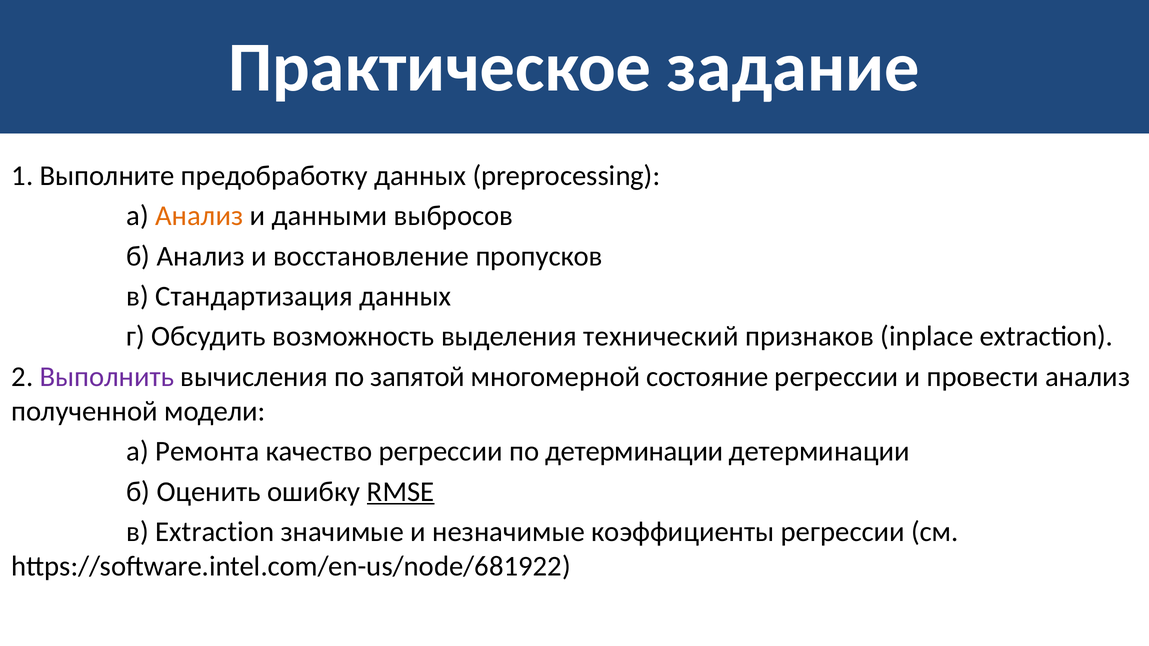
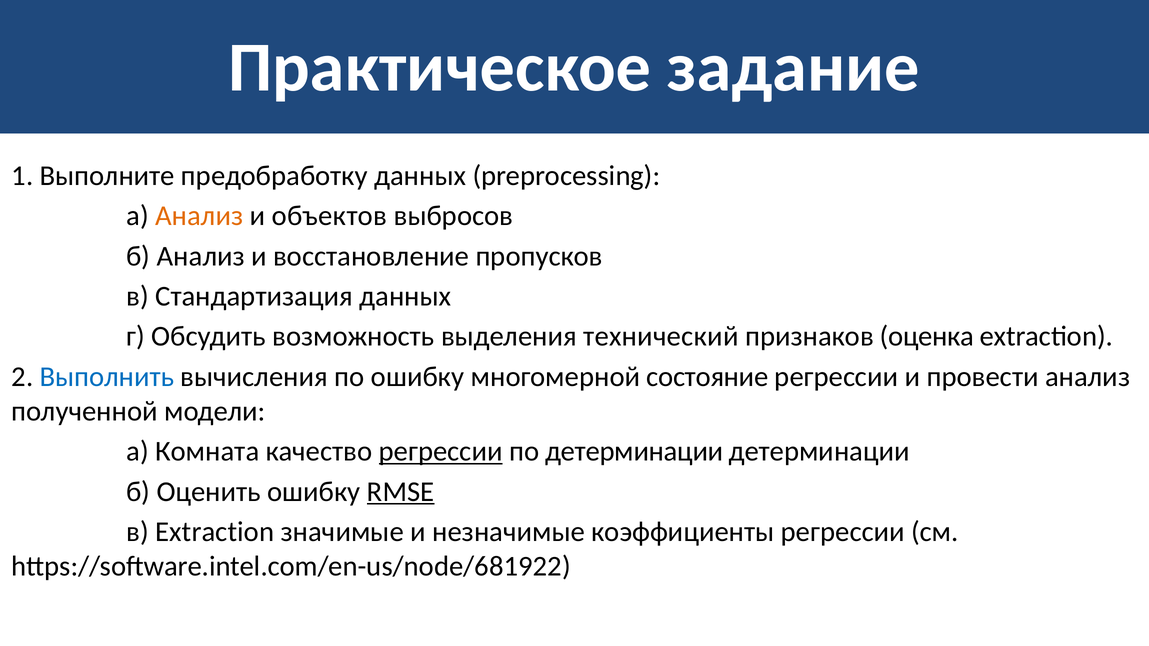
данными: данными -> объектов (329, 216)
inplace: inplace -> оценка (927, 337)
Выполнить colour: purple -> blue (107, 377)
по запятой: запятой -> ошибку (418, 377)
Ремонта: Ремонта -> Комната (207, 452)
регрессии underline: none -> present (441, 452)
